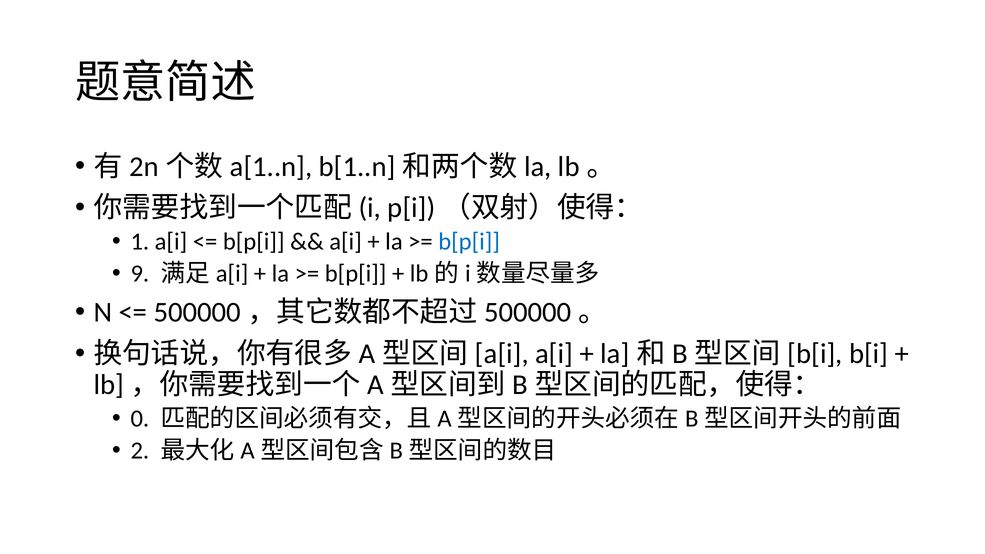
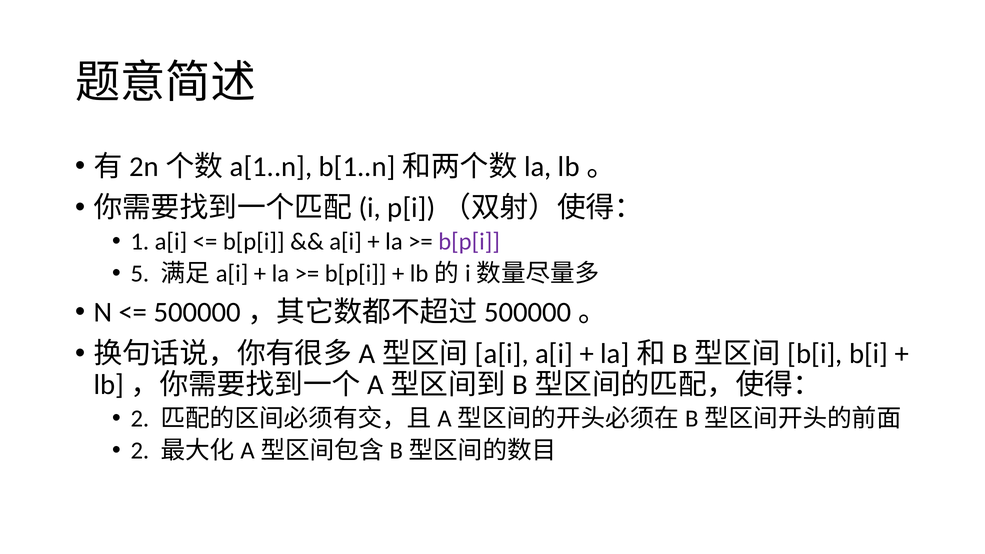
b[p[i colour: blue -> purple (469, 242)
9: 9 -> 5 (140, 273)
0: 0 -> 2 (140, 419)
